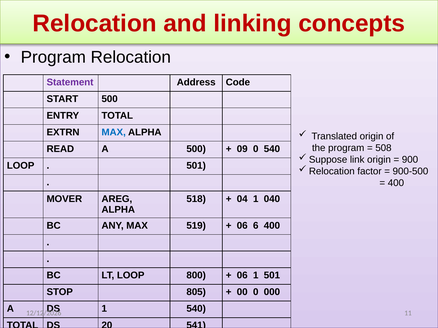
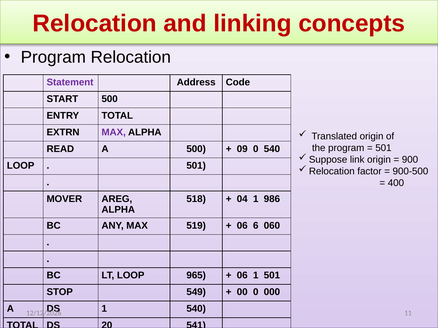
MAX colour: blue -> purple (114, 132)
508: 508 -> 501 (383, 148)
040: 040 -> 986 (272, 199)
6 400: 400 -> 060 (272, 226)
800: 800 -> 965 (196, 276)
805: 805 -> 549 (196, 293)
